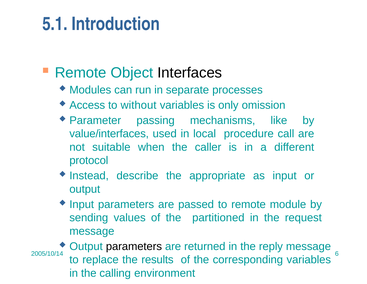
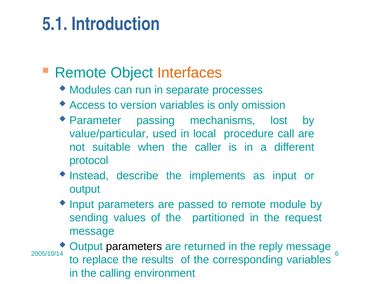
Interfaces colour: black -> orange (190, 73)
without: without -> version (139, 105)
like: like -> lost (279, 120)
value/interfaces: value/interfaces -> value/particular (109, 134)
appropriate: appropriate -> implements (217, 175)
